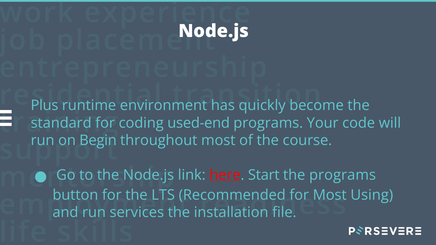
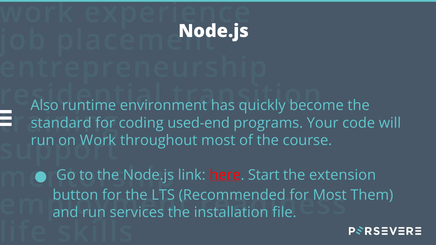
Plus: Plus -> Also (45, 106)
Begin: Begin -> Work (98, 140)
the programs: programs -> extension (343, 175)
Using: Using -> Them (372, 195)
